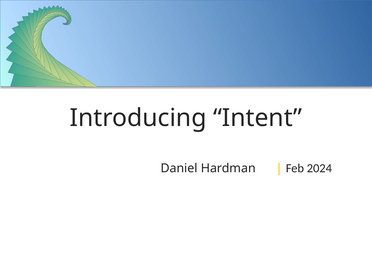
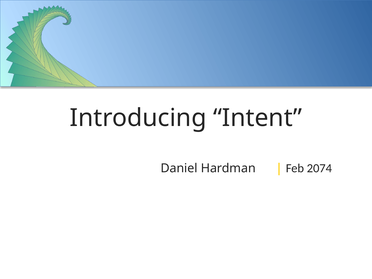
2024: 2024 -> 2074 (319, 168)
